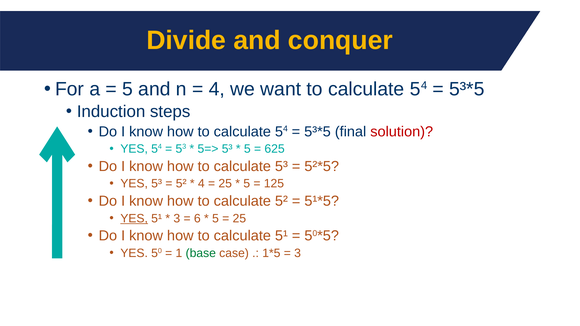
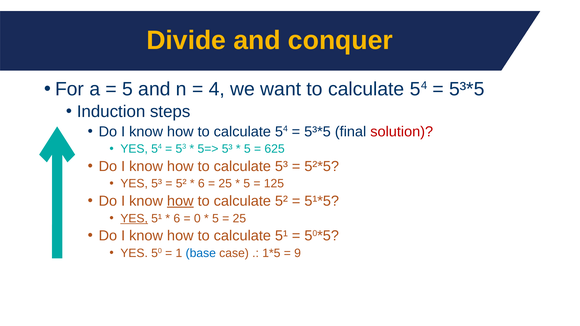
4: 4 -> 6 (201, 184)
how underline: none -> present (180, 201)
3: 3 -> 6 (177, 219)
6: 6 -> 0 (197, 219)
base colour: green -> blue (201, 253)
3: 3 -> 9 (298, 253)
